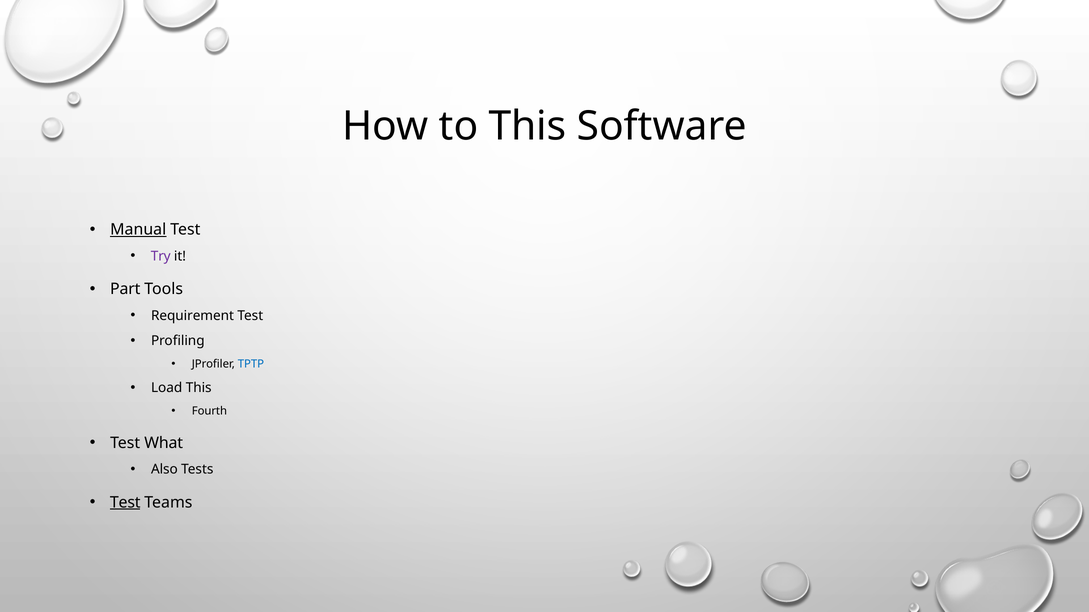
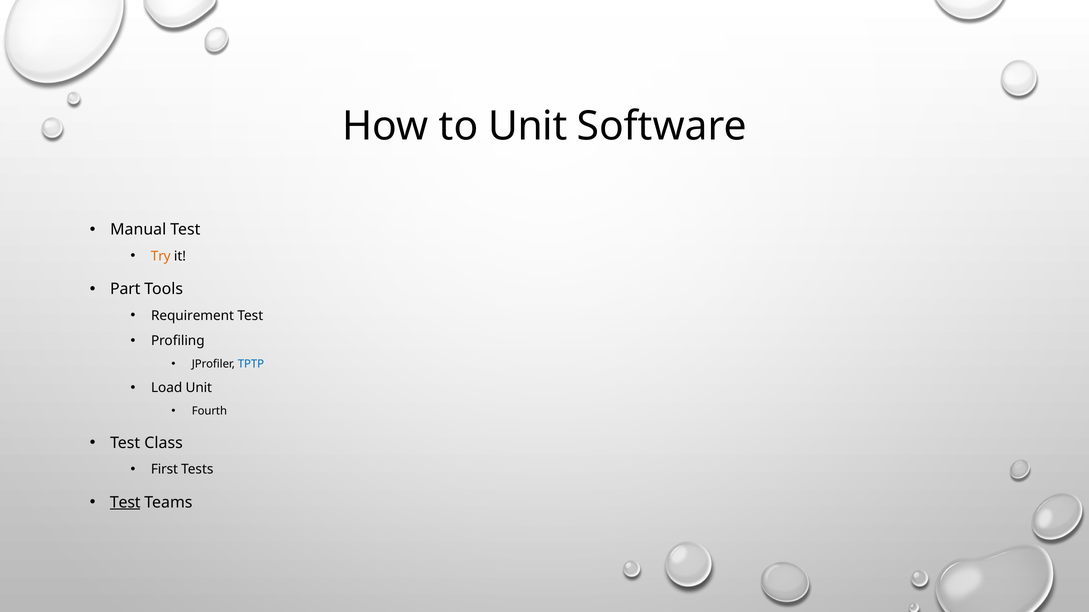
to This: This -> Unit (528, 126)
Manual underline: present -> none (138, 230)
Try colour: purple -> orange (161, 256)
Load This: This -> Unit (199, 388)
What: What -> Class (164, 443)
Also: Also -> First (164, 470)
